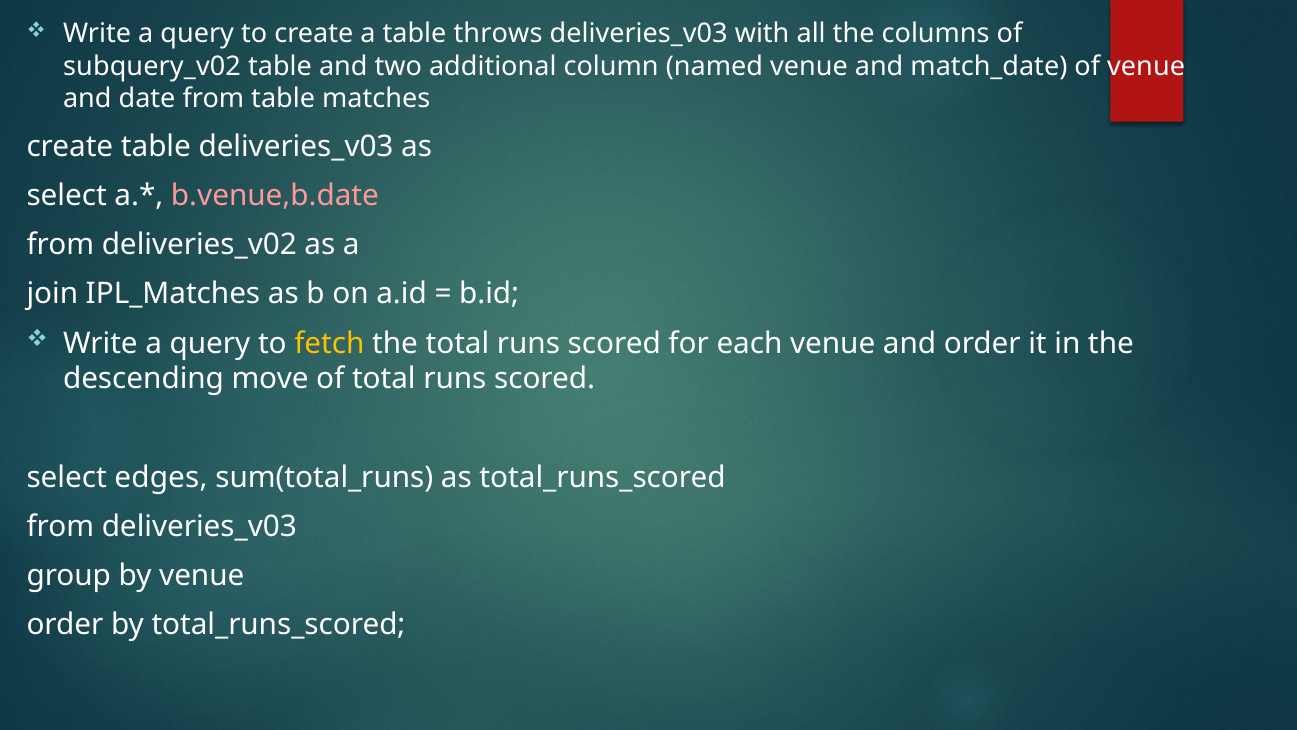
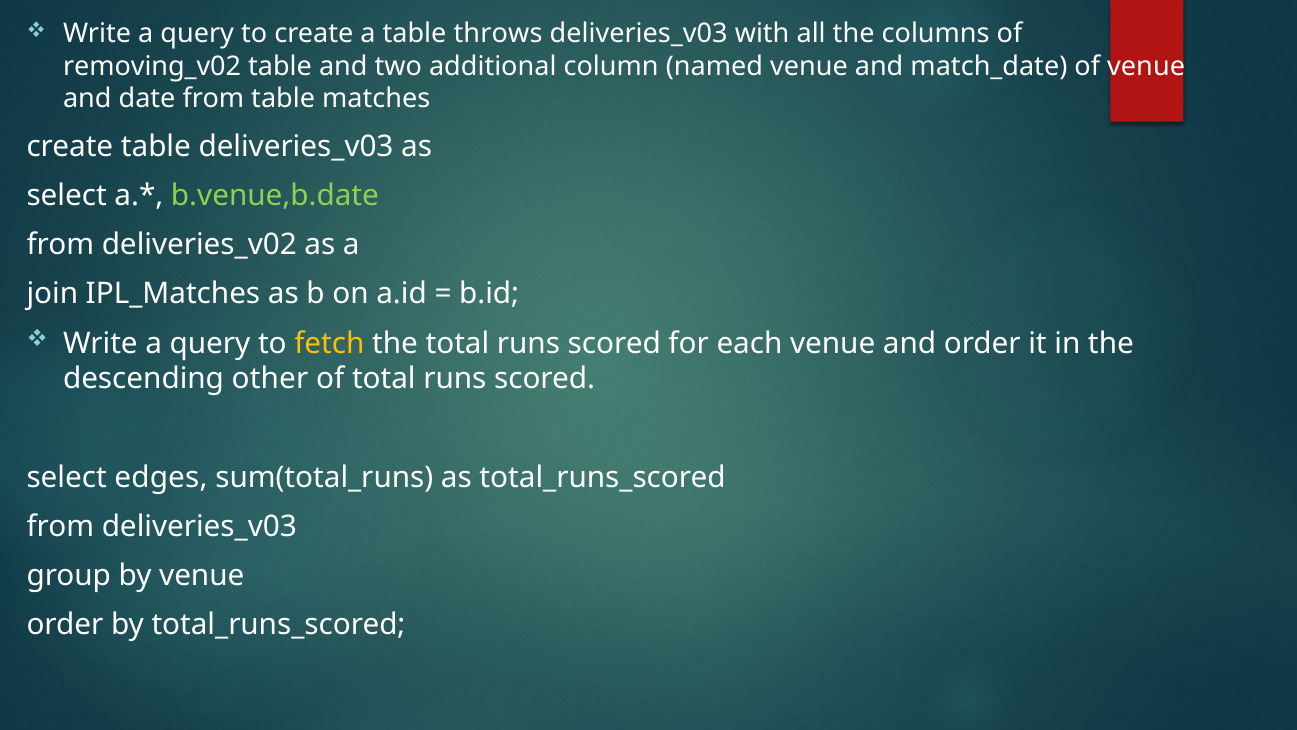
subquery_v02: subquery_v02 -> removing_v02 (152, 66)
b.venue,b.date colour: pink -> light green (275, 196)
move: move -> other (270, 379)
